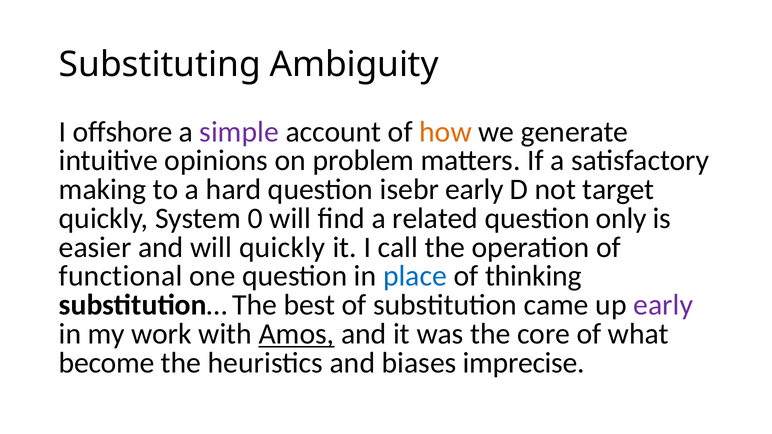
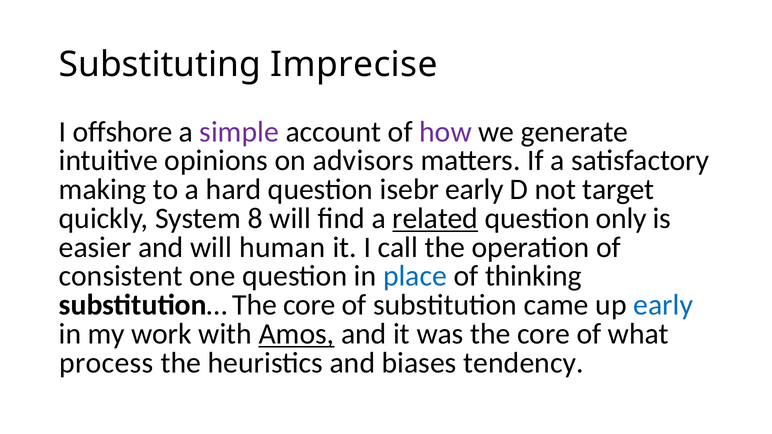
Ambiguity: Ambiguity -> Imprecise (354, 65)
how colour: orange -> purple (446, 132)
problem: problem -> advisors (363, 161)
0: 0 -> 8 (255, 219)
related underline: none -> present (435, 219)
will quickly: quickly -> human (282, 247)
functional: functional -> consistent (121, 276)
substitution… The best: best -> core (309, 305)
early colour: purple -> blue (663, 305)
become: become -> process (106, 363)
imprecise: imprecise -> tendency (524, 363)
